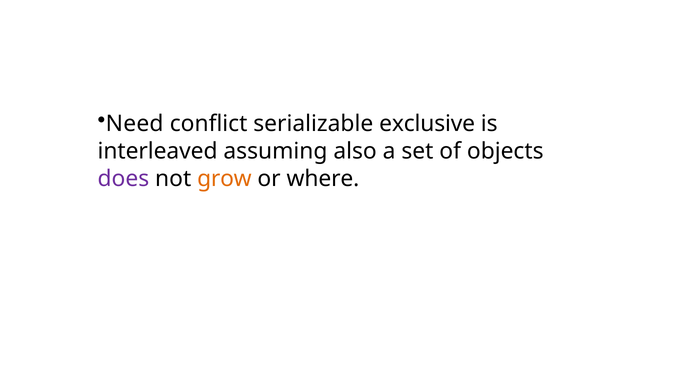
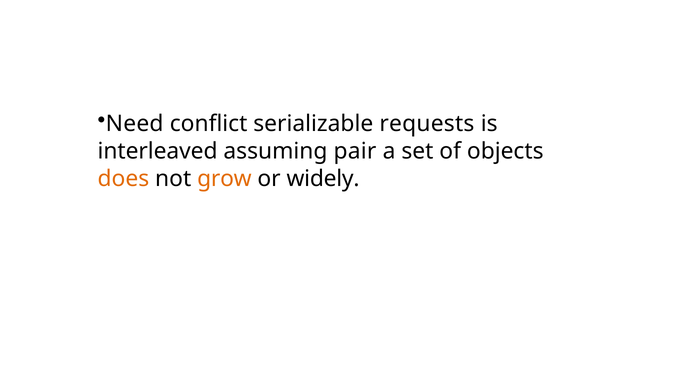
exclusive: exclusive -> requests (427, 124)
also: also -> pair (355, 151)
does colour: purple -> orange (123, 178)
where: where -> widely (323, 178)
